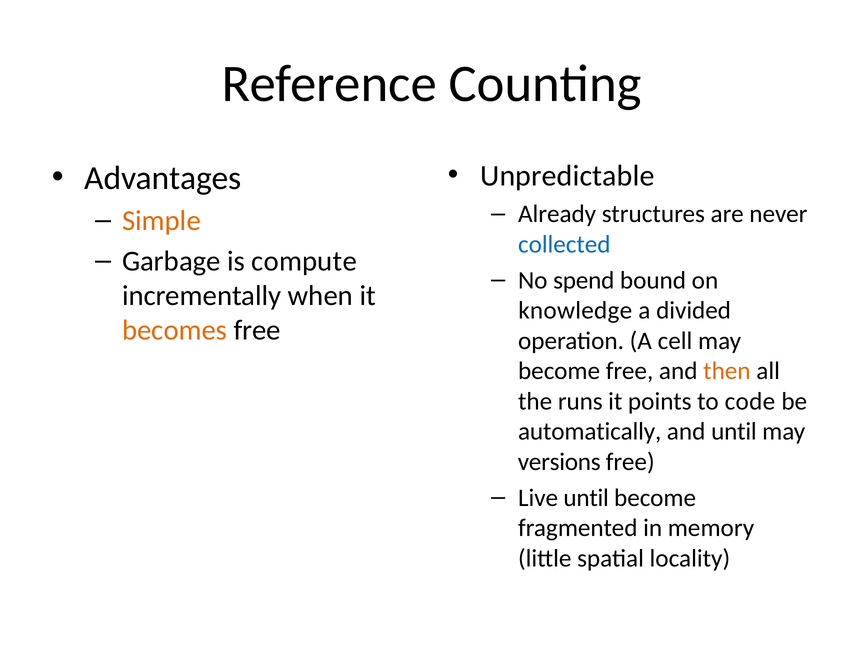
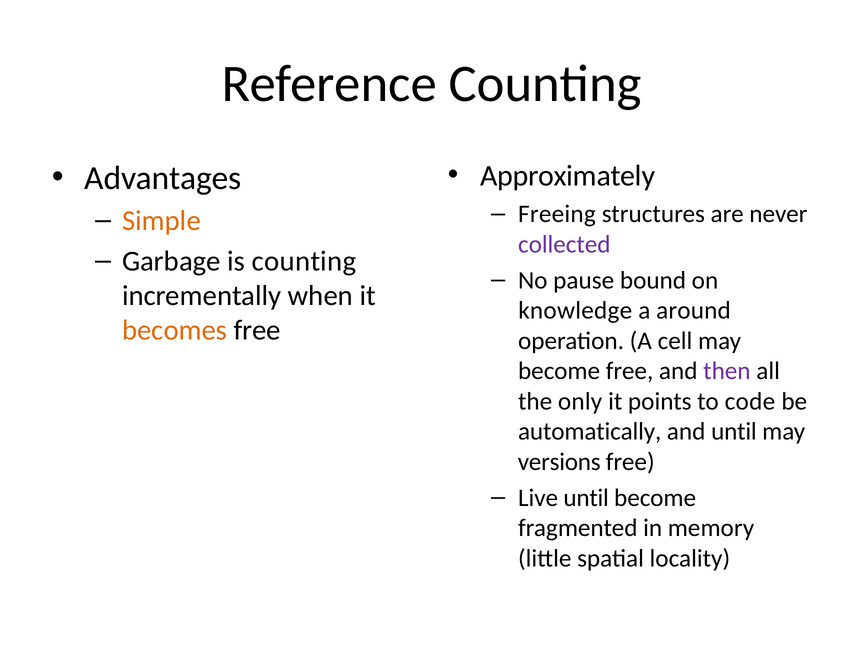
Unpredictable: Unpredictable -> Approximately (568, 176)
Already: Already -> Freeing (557, 214)
collected colour: blue -> purple (564, 244)
is compute: compute -> counting (304, 261)
spend: spend -> pause (584, 280)
divided: divided -> around (693, 311)
then colour: orange -> purple (727, 371)
runs: runs -> only (580, 401)
